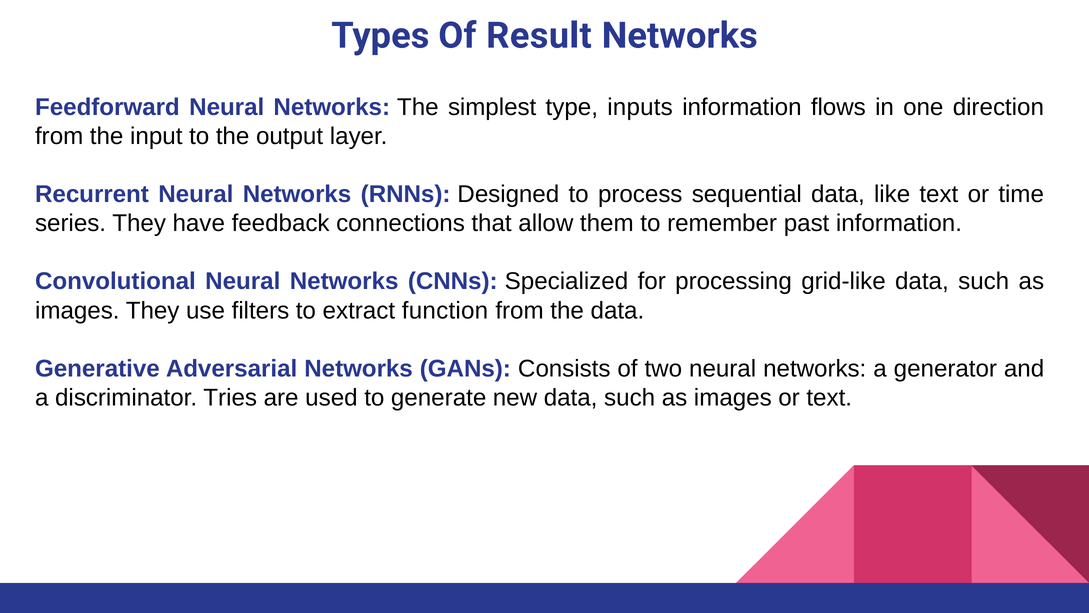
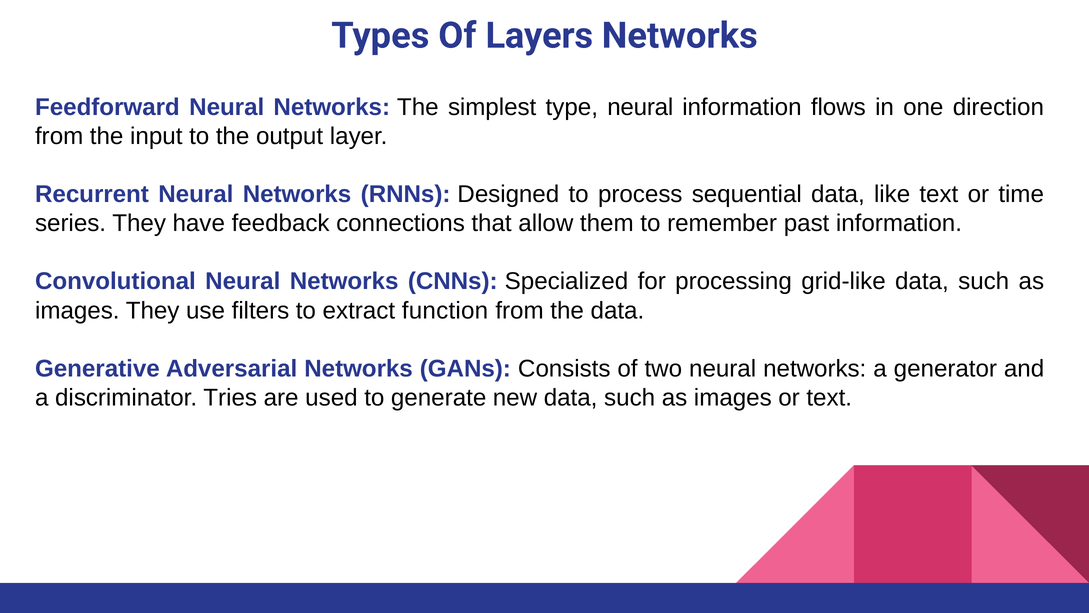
Result: Result -> Layers (539, 36)
type inputs: inputs -> neural (640, 107)
